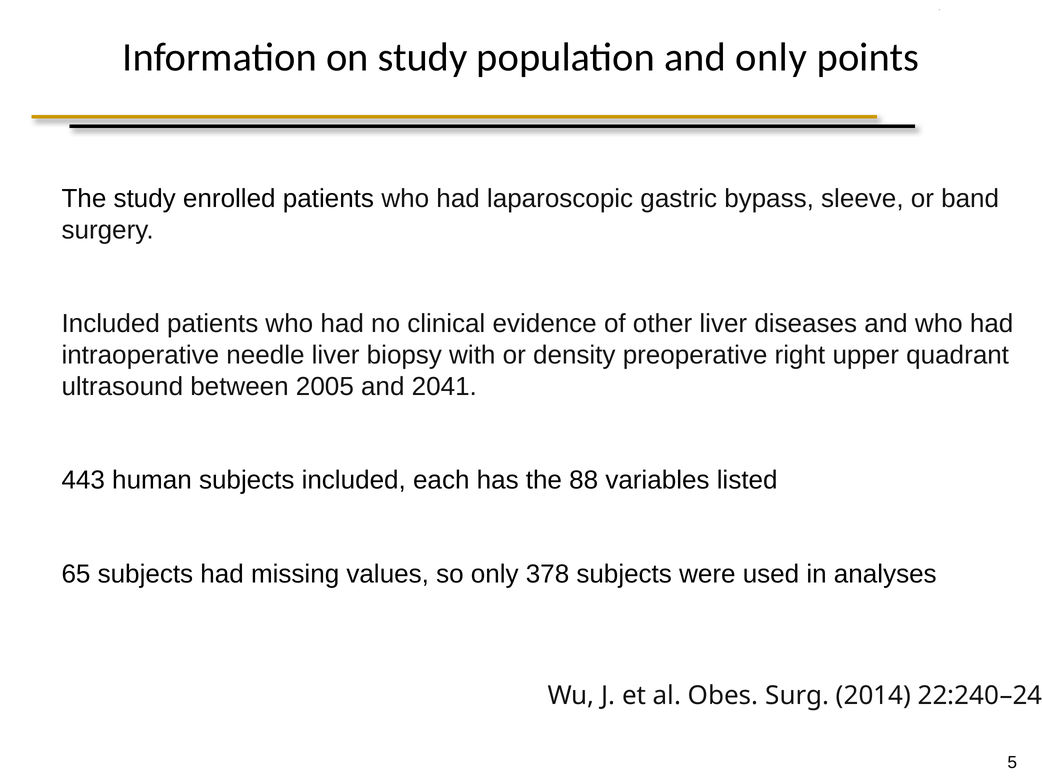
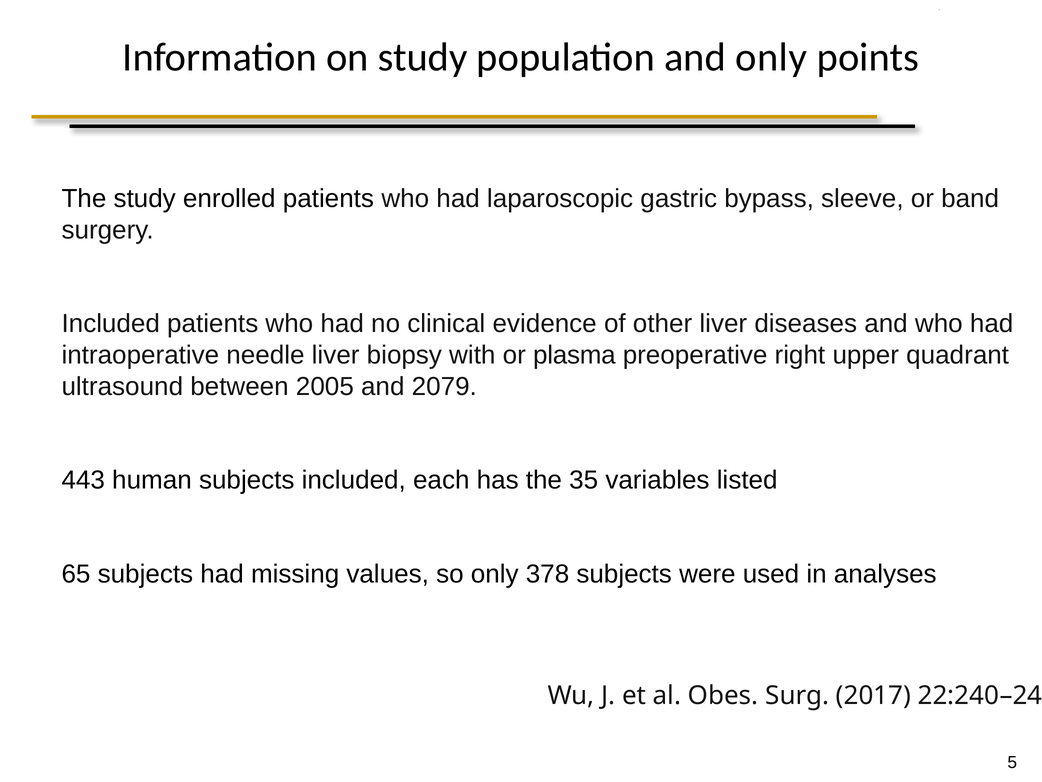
density: density -> plasma (574, 355)
2041: 2041 -> 2079 (444, 386)
88: 88 -> 35 (584, 480)
2014: 2014 -> 2017 (873, 695)
